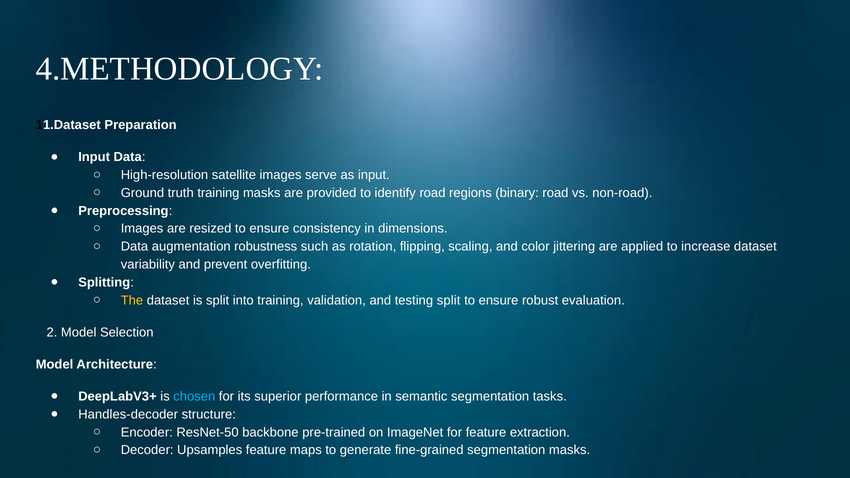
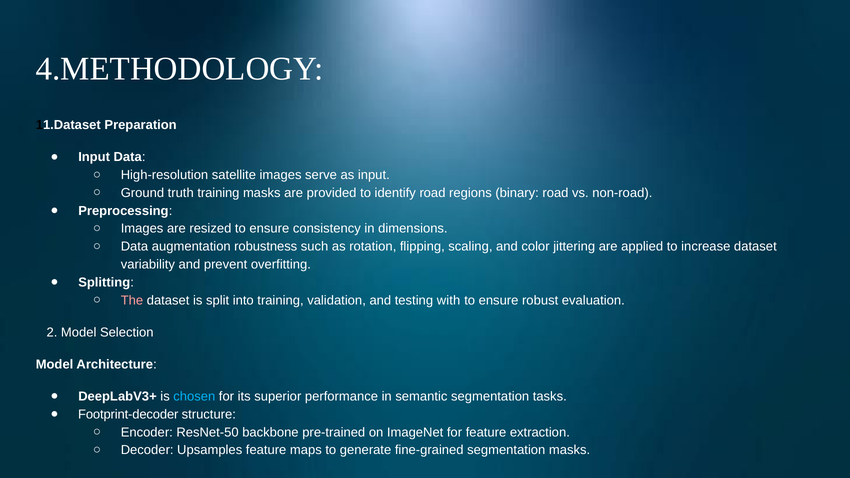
The colour: yellow -> pink (132, 300)
testing split: split -> with (449, 300)
Handles-decoder: Handles-decoder -> Footprint-decoder (128, 414)
